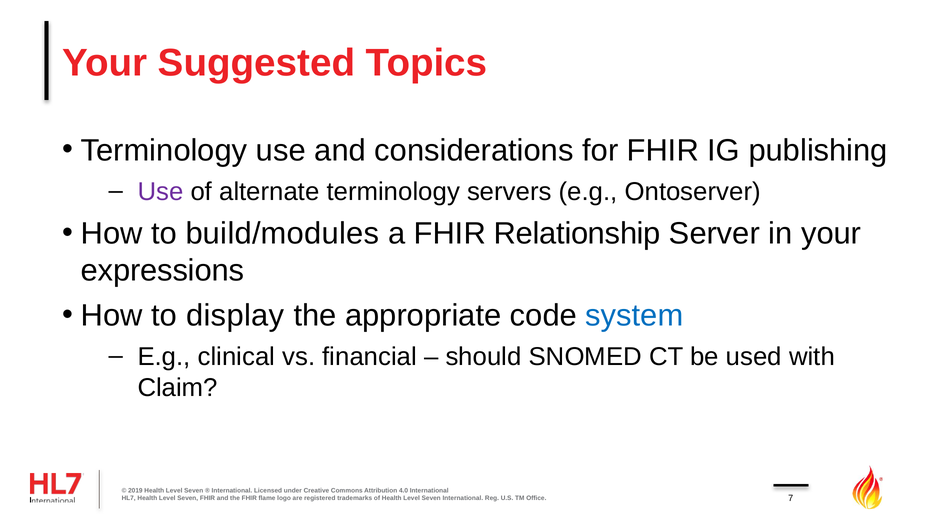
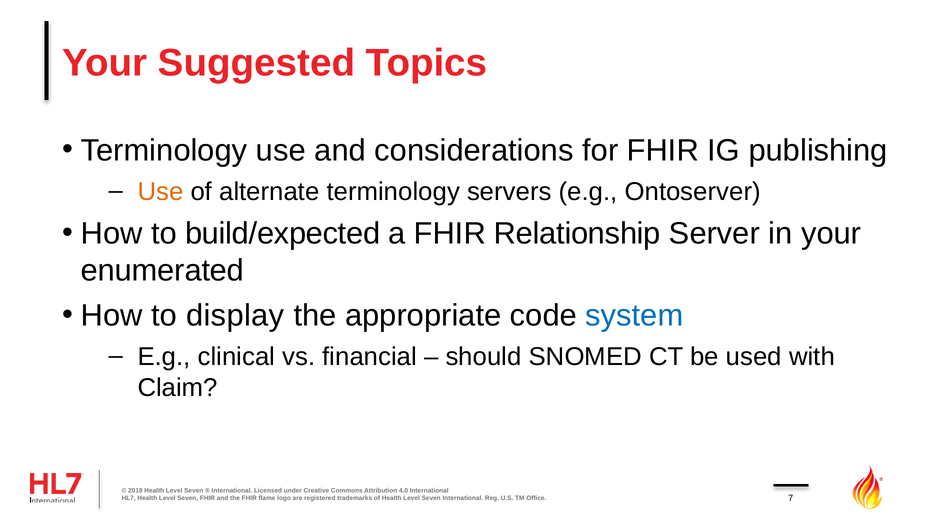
Use colour: purple -> orange (161, 192)
build/modules: build/modules -> build/expected (283, 234)
expressions: expressions -> enumerated (162, 271)
